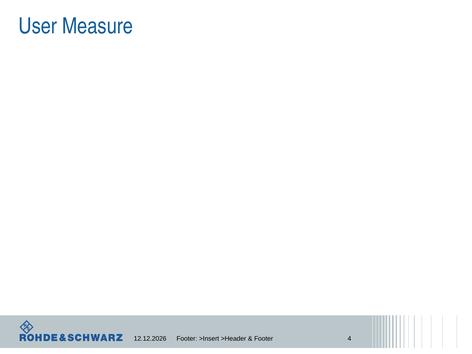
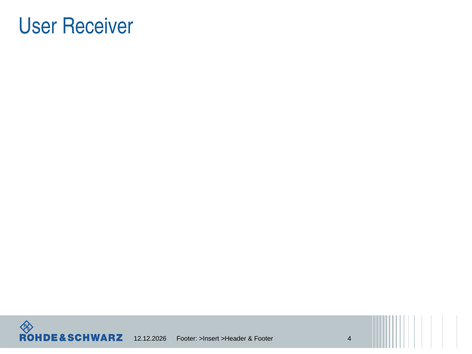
Measure: Measure -> Receiver (98, 26)
